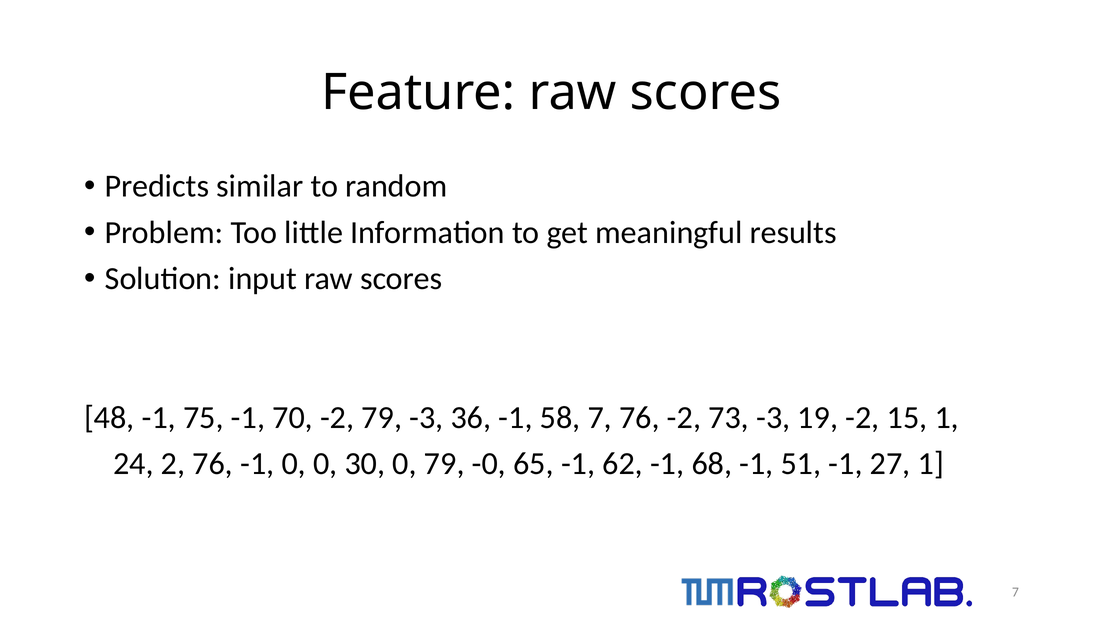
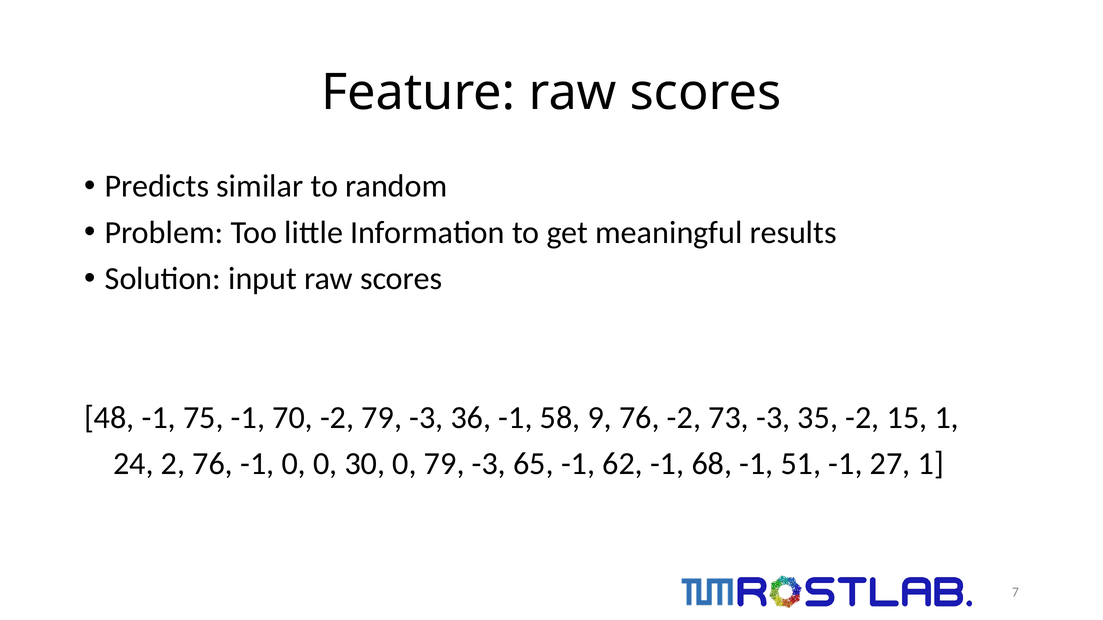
58 7: 7 -> 9 (600, 418)
19: 19 -> 35 (818, 418)
0 79 -0: -0 -> -3 (489, 464)
